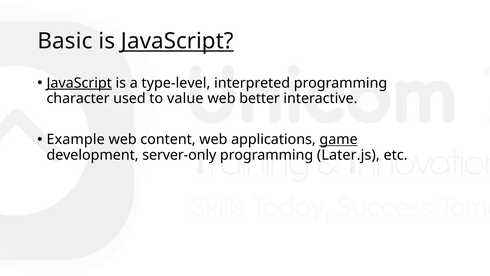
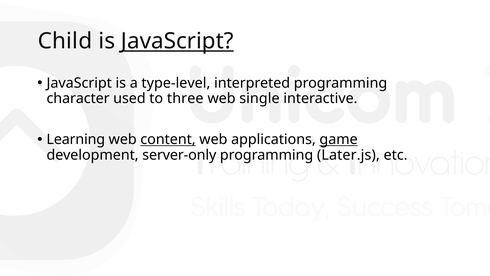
Basic: Basic -> Child (65, 41)
JavaScript underline: present -> none (79, 83)
value: value -> three (185, 98)
better: better -> single (259, 98)
Example: Example -> Learning (76, 139)
content underline: none -> present (168, 139)
